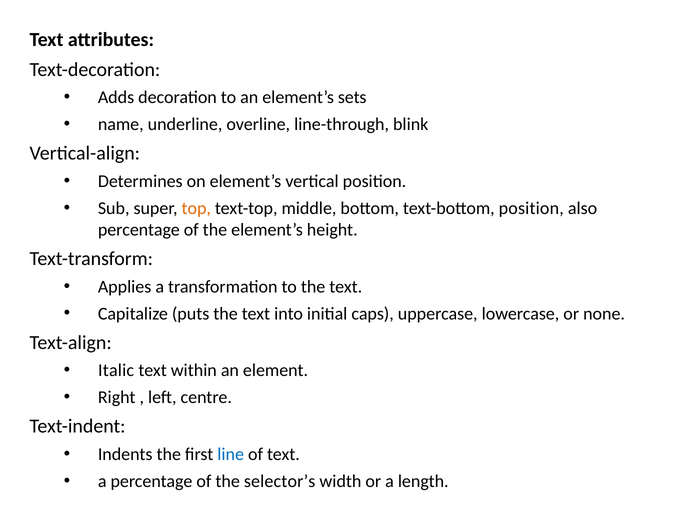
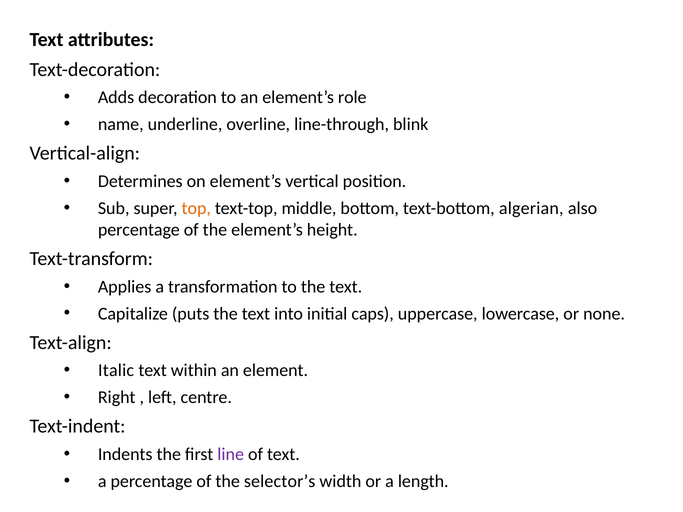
sets: sets -> role (352, 97)
text-bottom position: position -> algerian (531, 208)
line colour: blue -> purple (231, 455)
